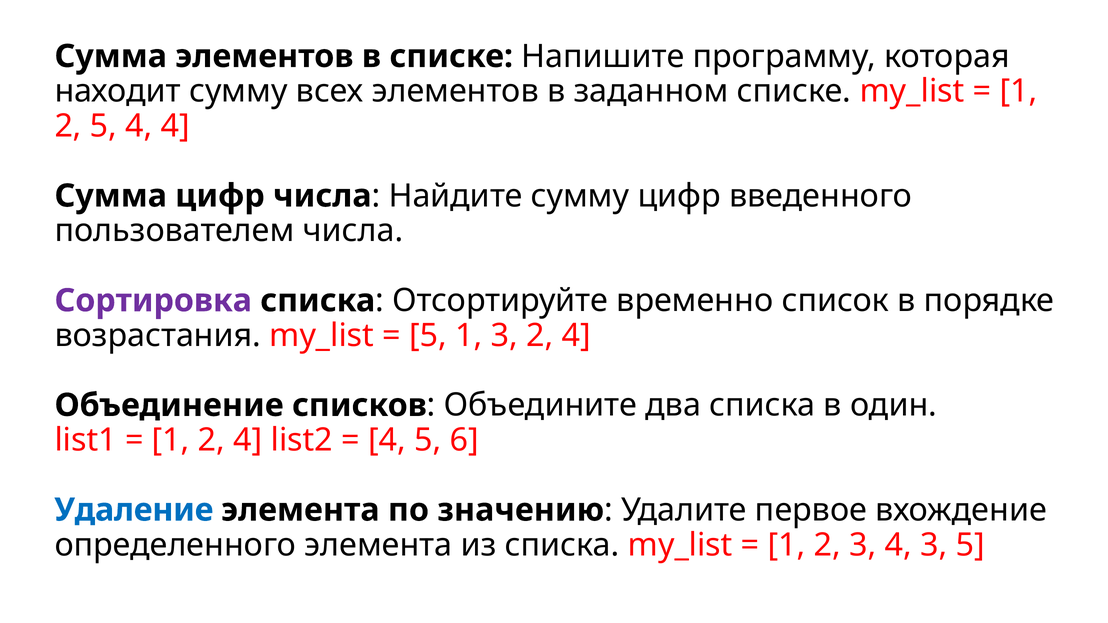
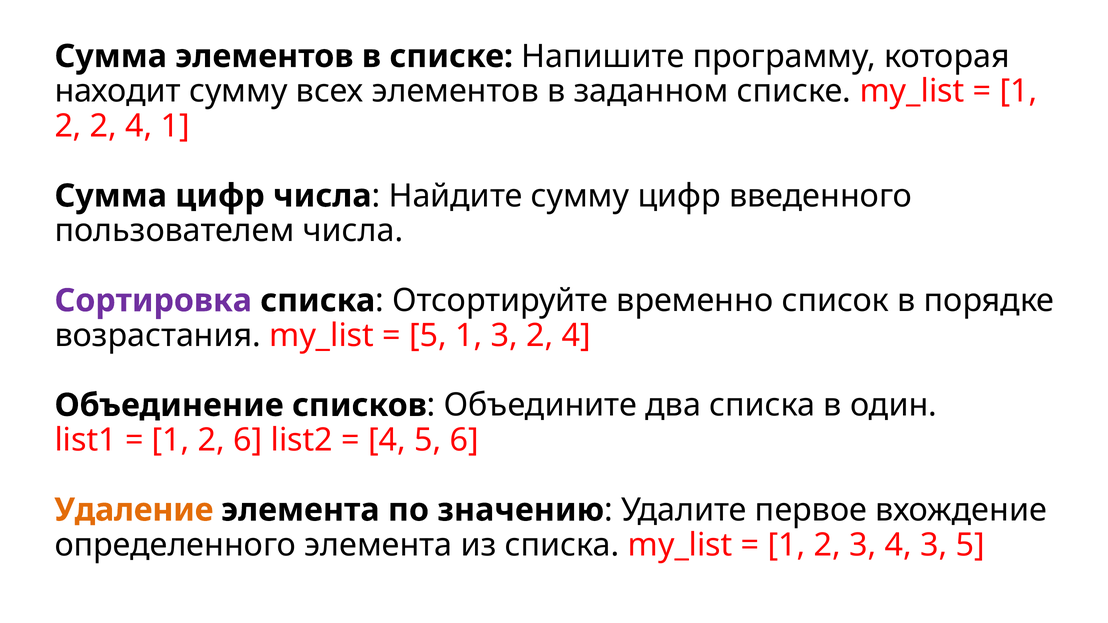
2 5: 5 -> 2 (104, 126)
4 4: 4 -> 1 (175, 126)
1 2 4: 4 -> 6 (248, 440)
Удаление colour: blue -> orange (134, 510)
